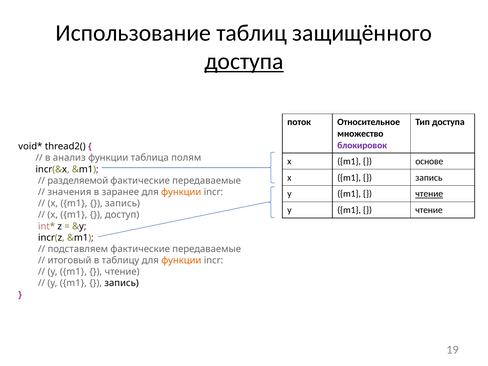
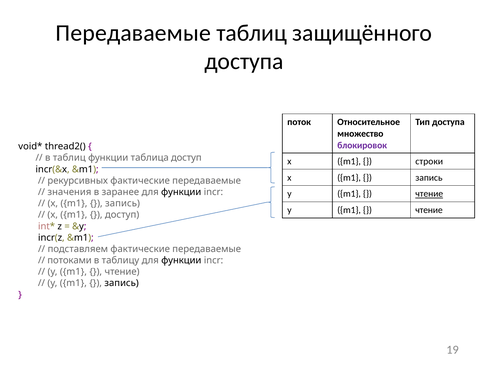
Использование: Использование -> Передаваемые (133, 33)
доступа underline: present -> none (244, 61)
в анализ: анализ -> таблиц (69, 158)
таблица полям: полям -> доступ (186, 158)
основе: основе -> строки (429, 161)
разделяемой: разделяемой -> рекурсивных (78, 181)
функции colour: orange -> black (181, 192)
итоговый: итоговый -> потоками (70, 260)
функции colour: orange -> black (181, 260)
